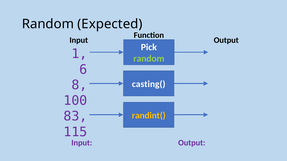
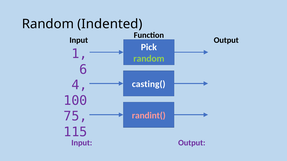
Expected: Expected -> Indented (110, 24)
8: 8 -> 4 (79, 85)
83: 83 -> 75 (75, 116)
randint( colour: yellow -> pink (149, 116)
